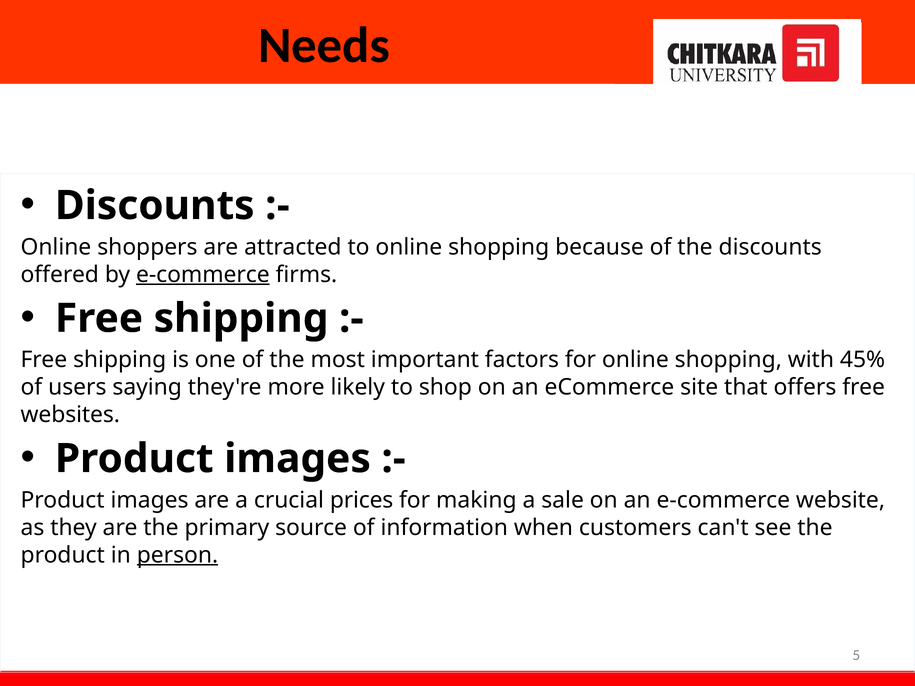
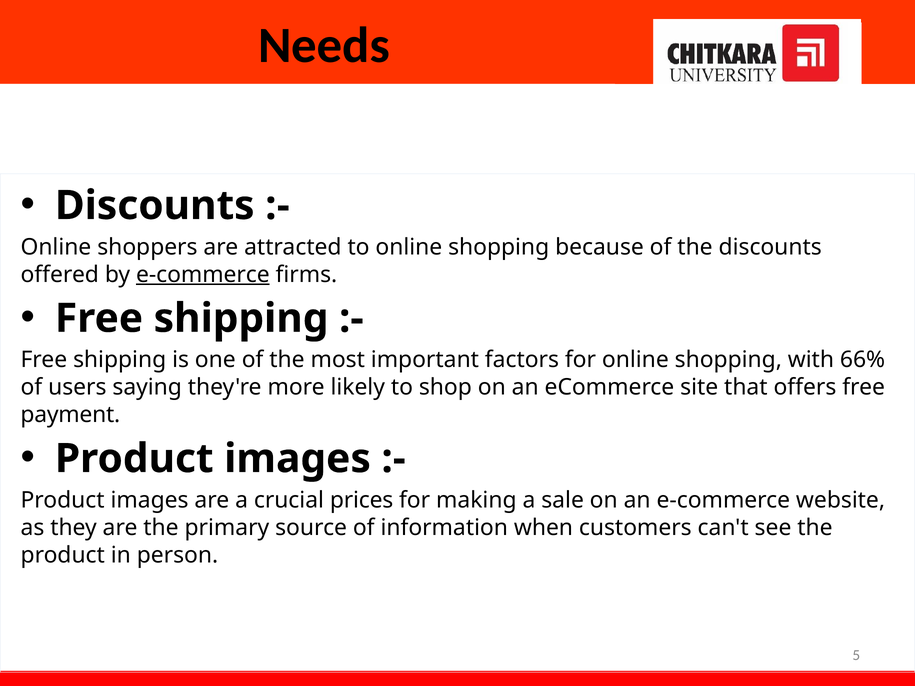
45%: 45% -> 66% (863, 360)
websites: websites -> payment (70, 415)
person underline: present -> none (177, 555)
